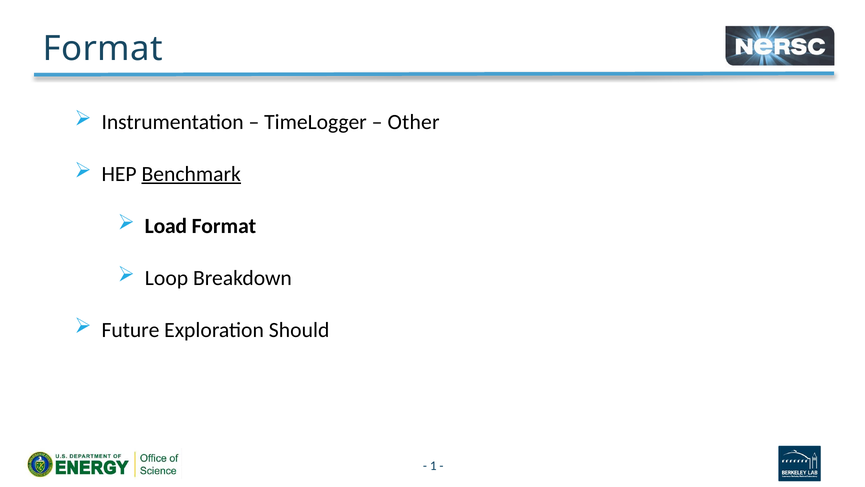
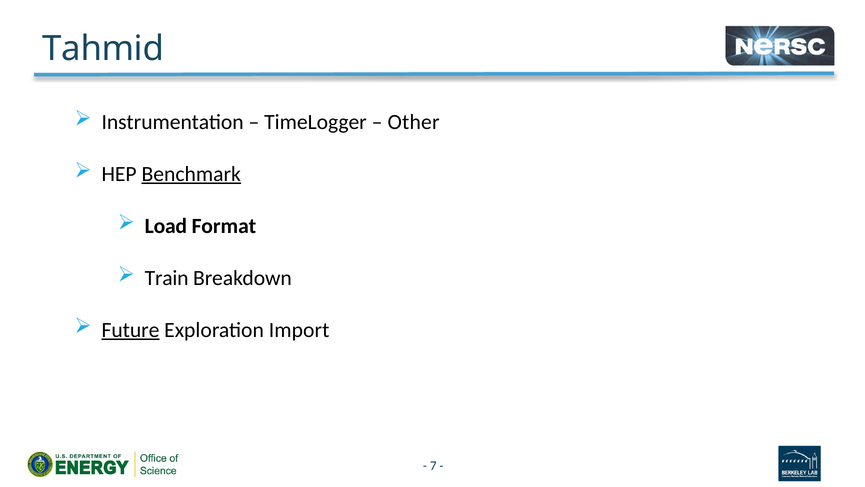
Format: Format -> Tahmid (103, 49)
Loop: Loop -> Train (167, 278)
Future underline: none -> present (130, 330)
Should: Should -> Import (299, 330)
1: 1 -> 7 (433, 465)
